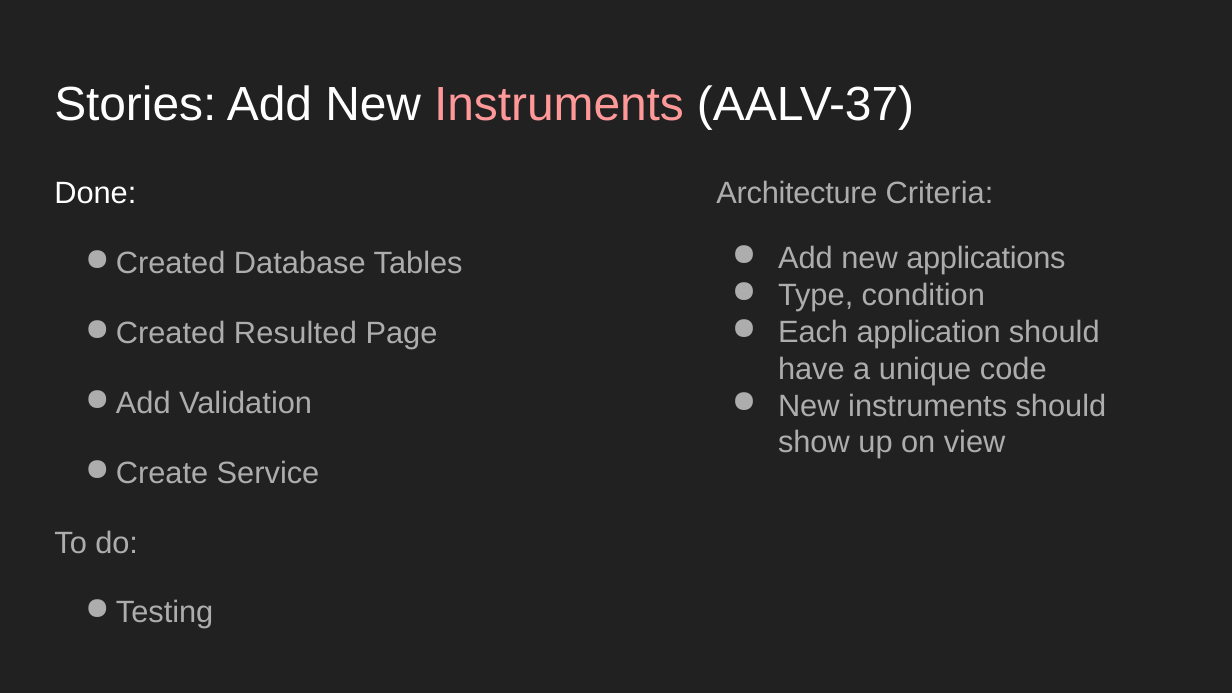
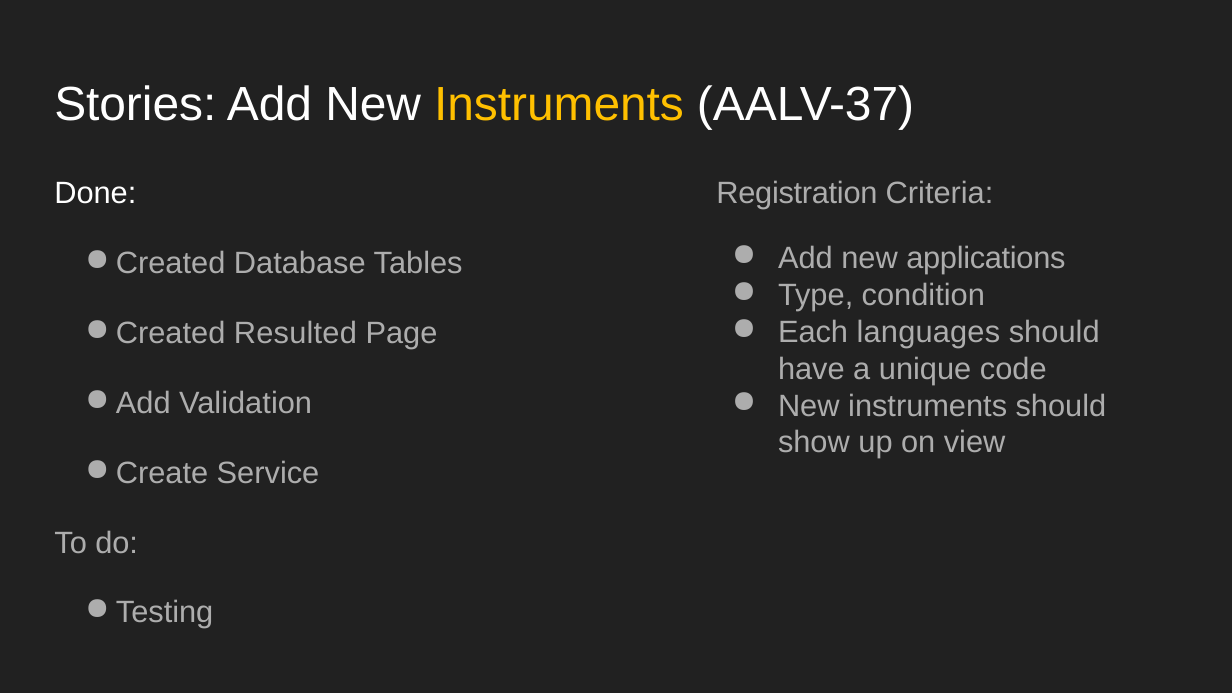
Instruments colour: pink -> yellow (559, 104)
Architecture: Architecture -> Registration (797, 194)
application: application -> languages (928, 332)
